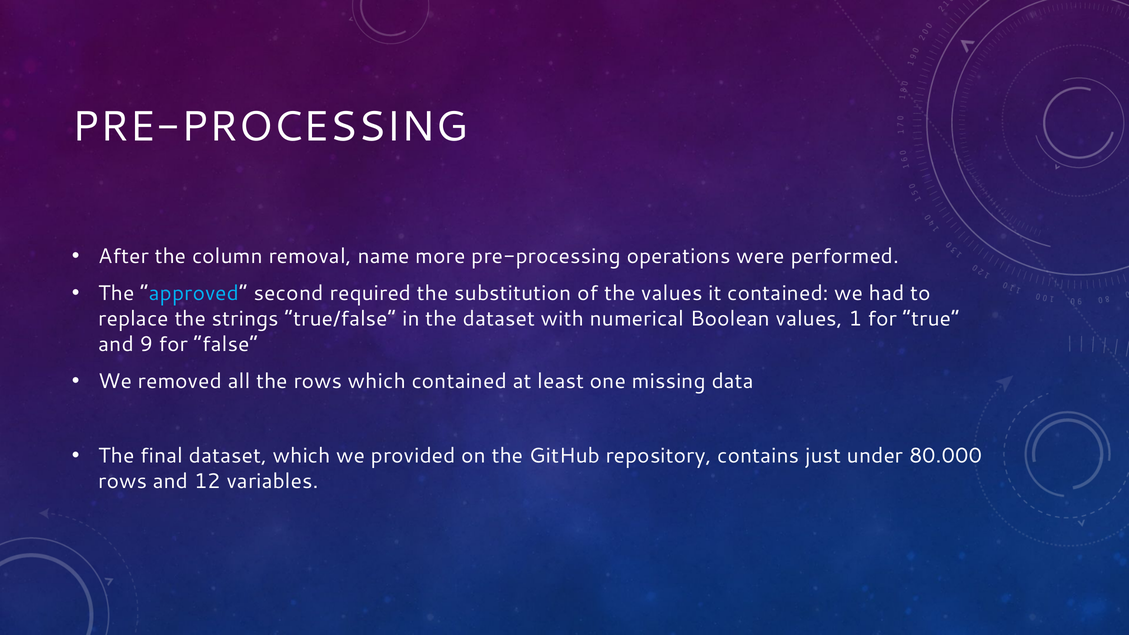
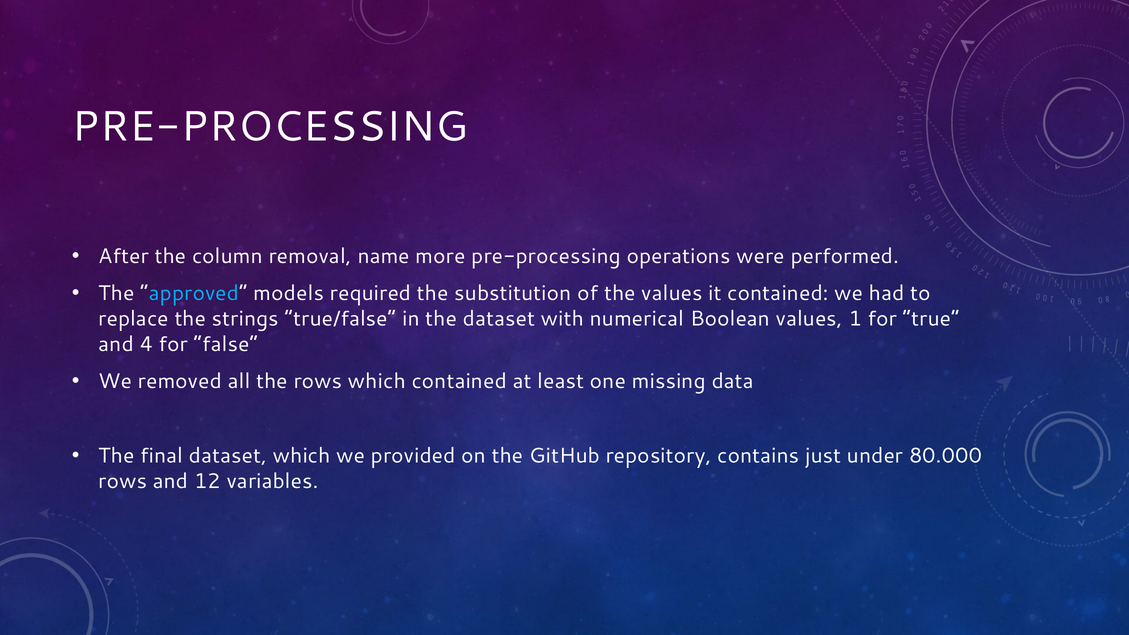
second: second -> models (289, 293)
9: 9 -> 4 (146, 344)
